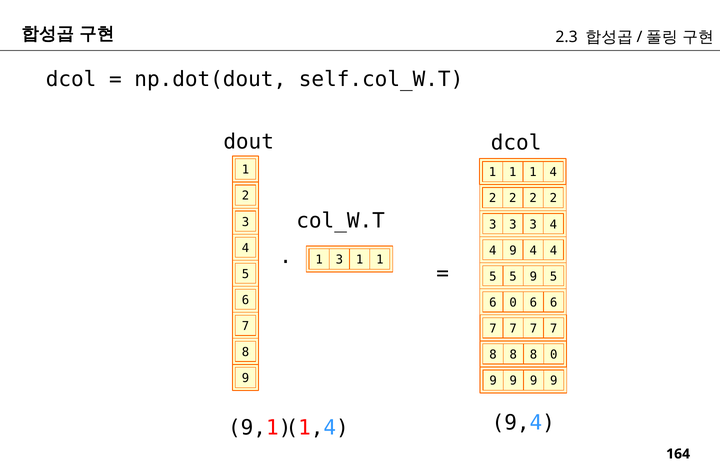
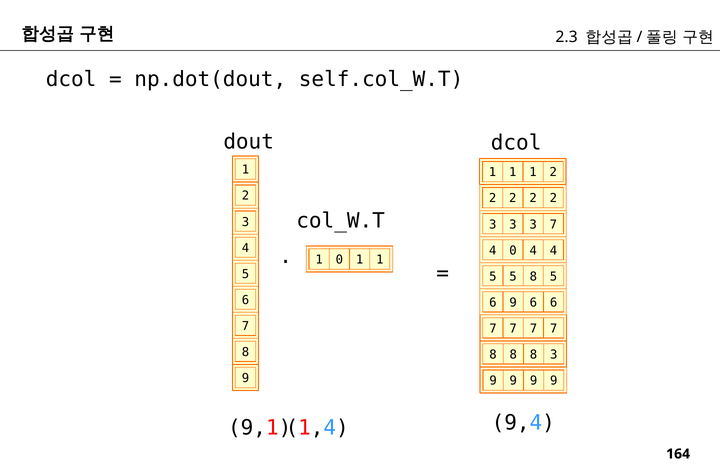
1 1 4: 4 -> 2 (553, 172)
3 3 4: 4 -> 7 (553, 224)
4 9: 9 -> 0 (513, 251)
1 3: 3 -> 0 (339, 260)
5 9: 9 -> 8 (533, 277)
6 0: 0 -> 9 (513, 303)
8 0: 0 -> 3 (554, 355)
